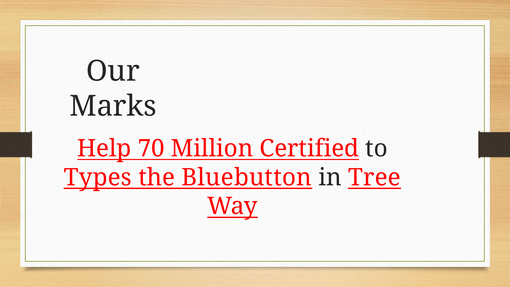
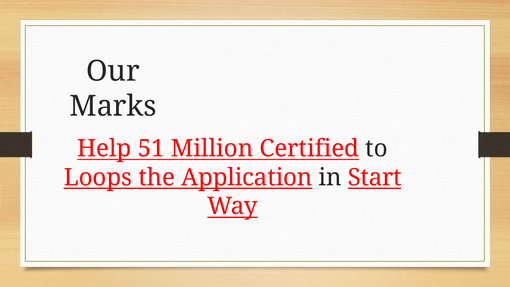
70: 70 -> 51 (151, 148)
Types: Types -> Loops (98, 177)
Bluebutton: Bluebutton -> Application (247, 177)
Tree: Tree -> Start (375, 177)
